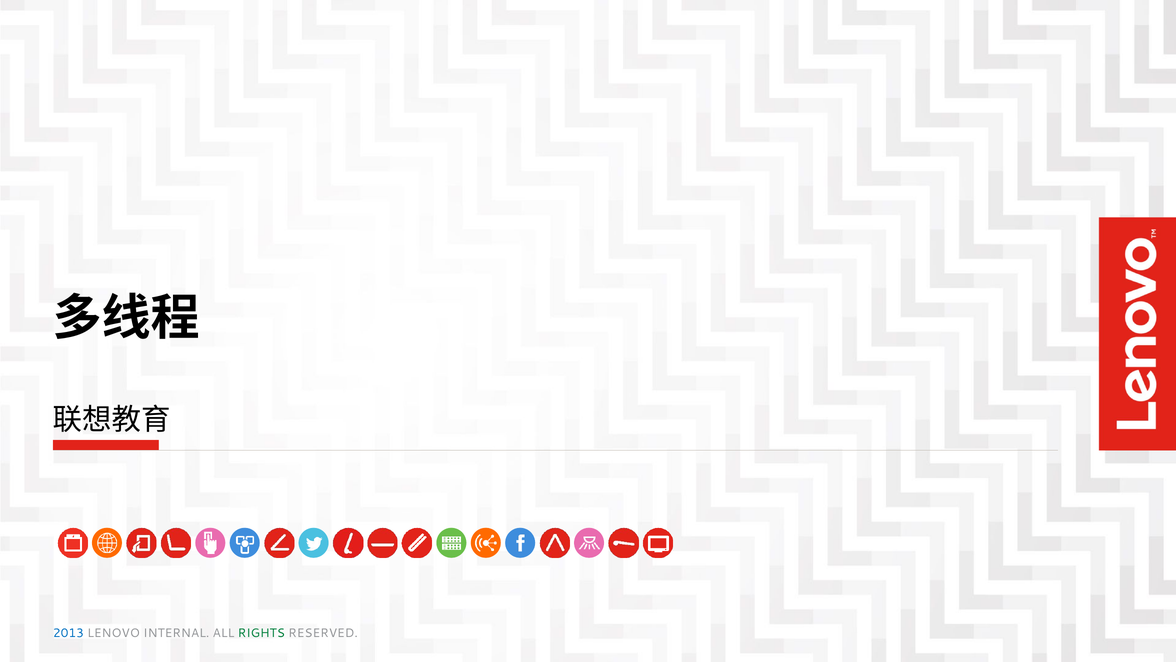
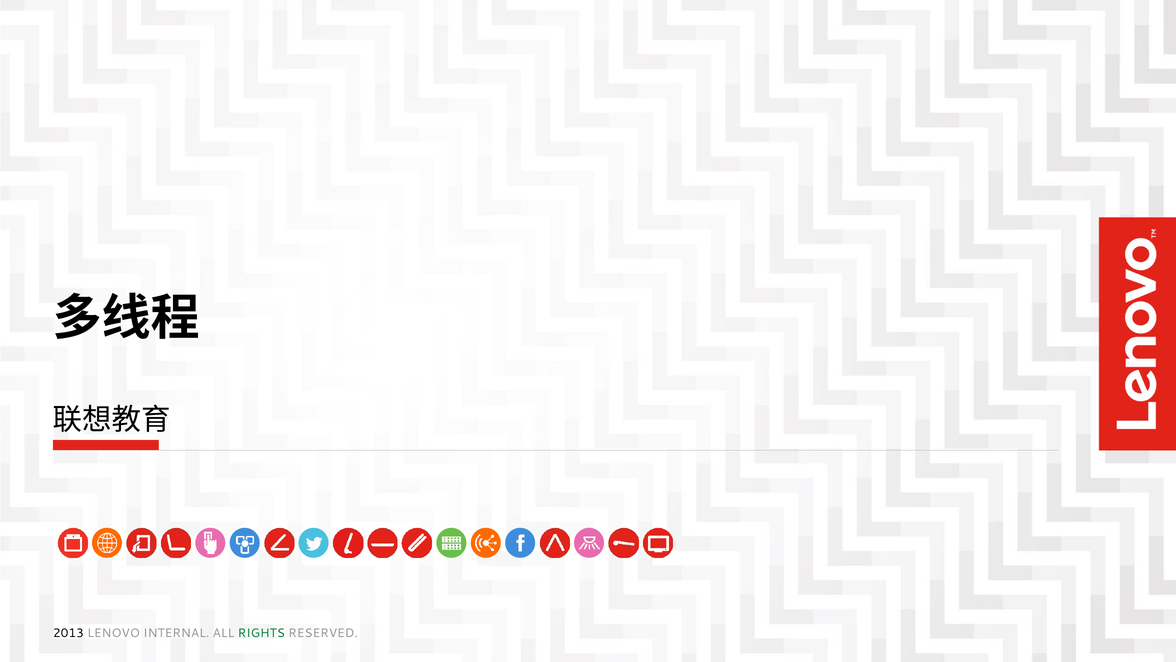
2013 colour: blue -> black (68, 633)
